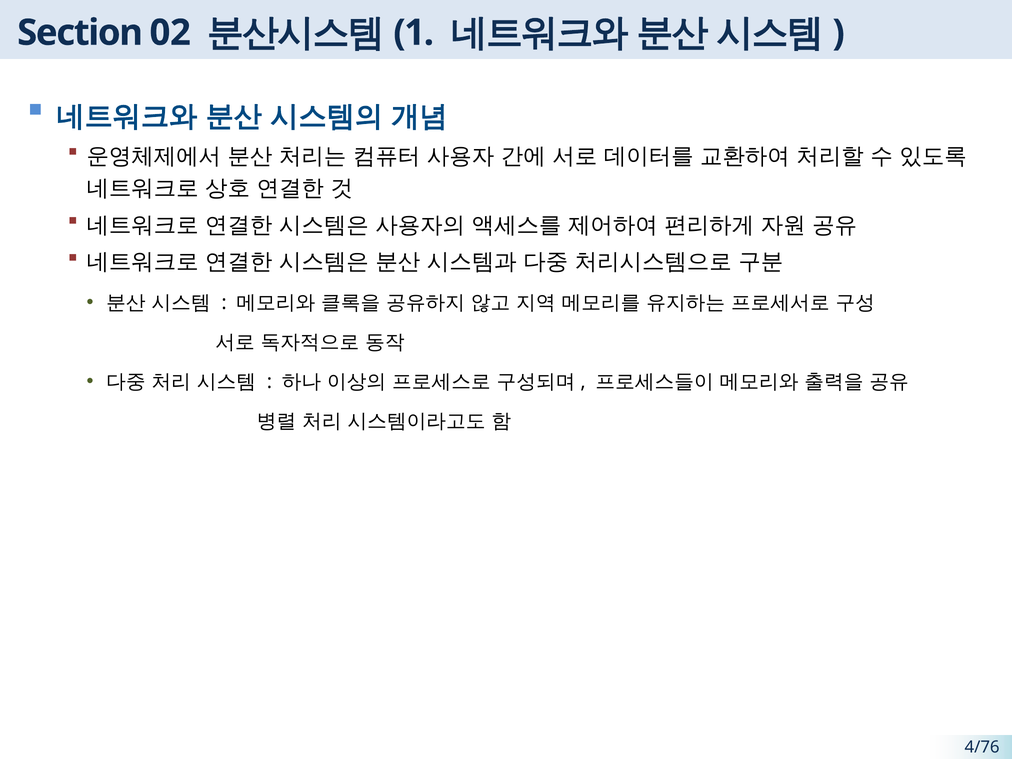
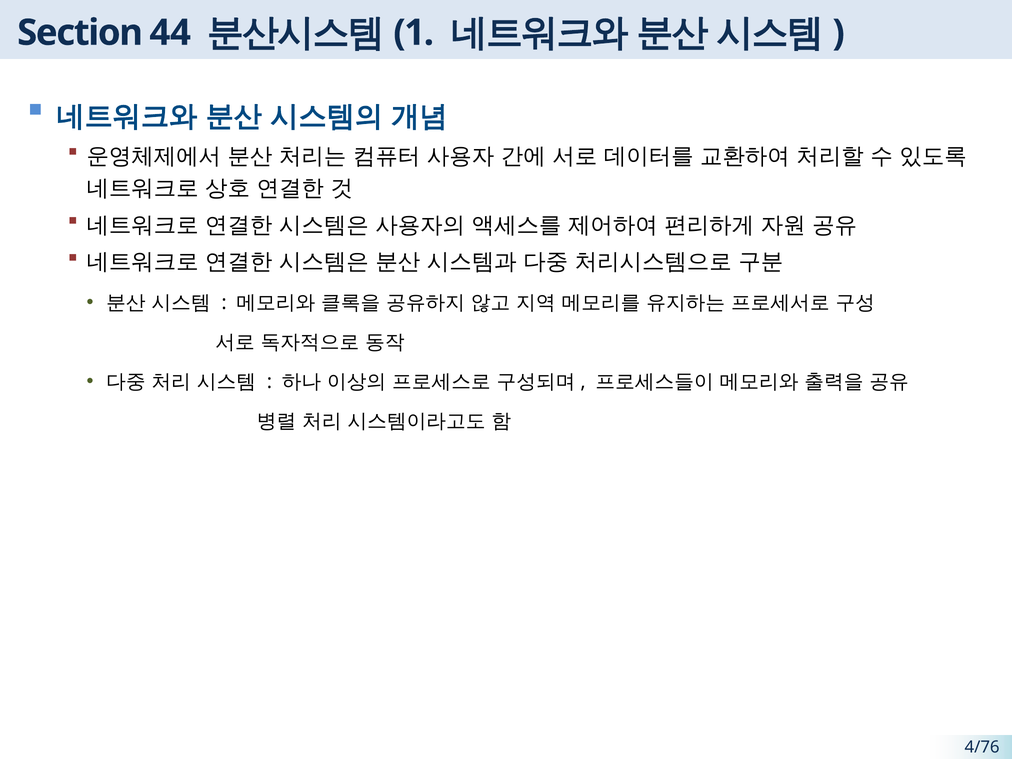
02: 02 -> 44 (170, 33)
